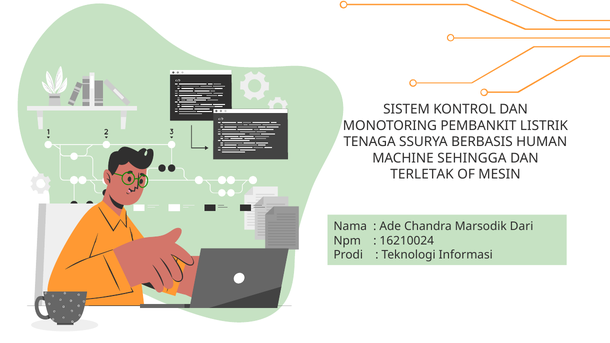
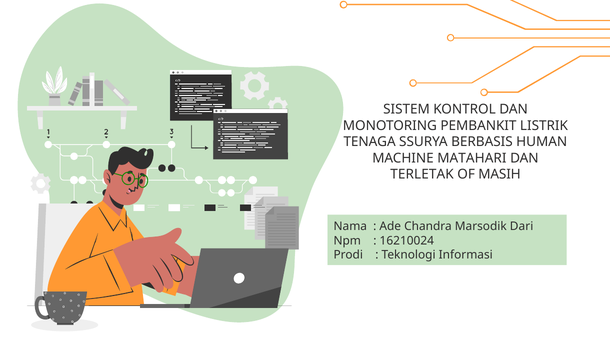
SEHINGGA: SEHINGGA -> MATAHARI (472, 158)
MESIN: MESIN -> MASIH (500, 175)
